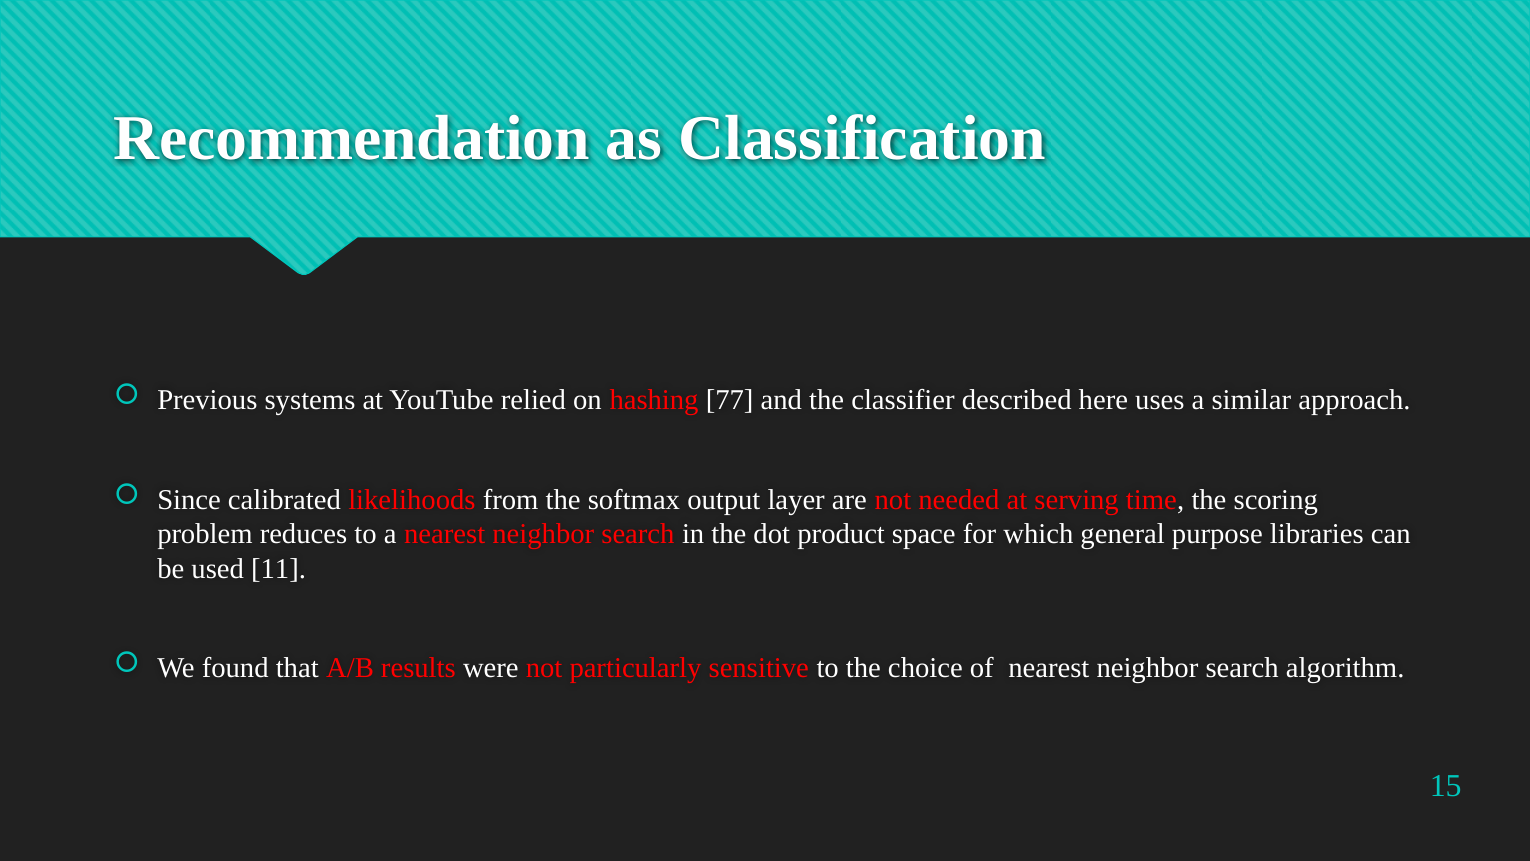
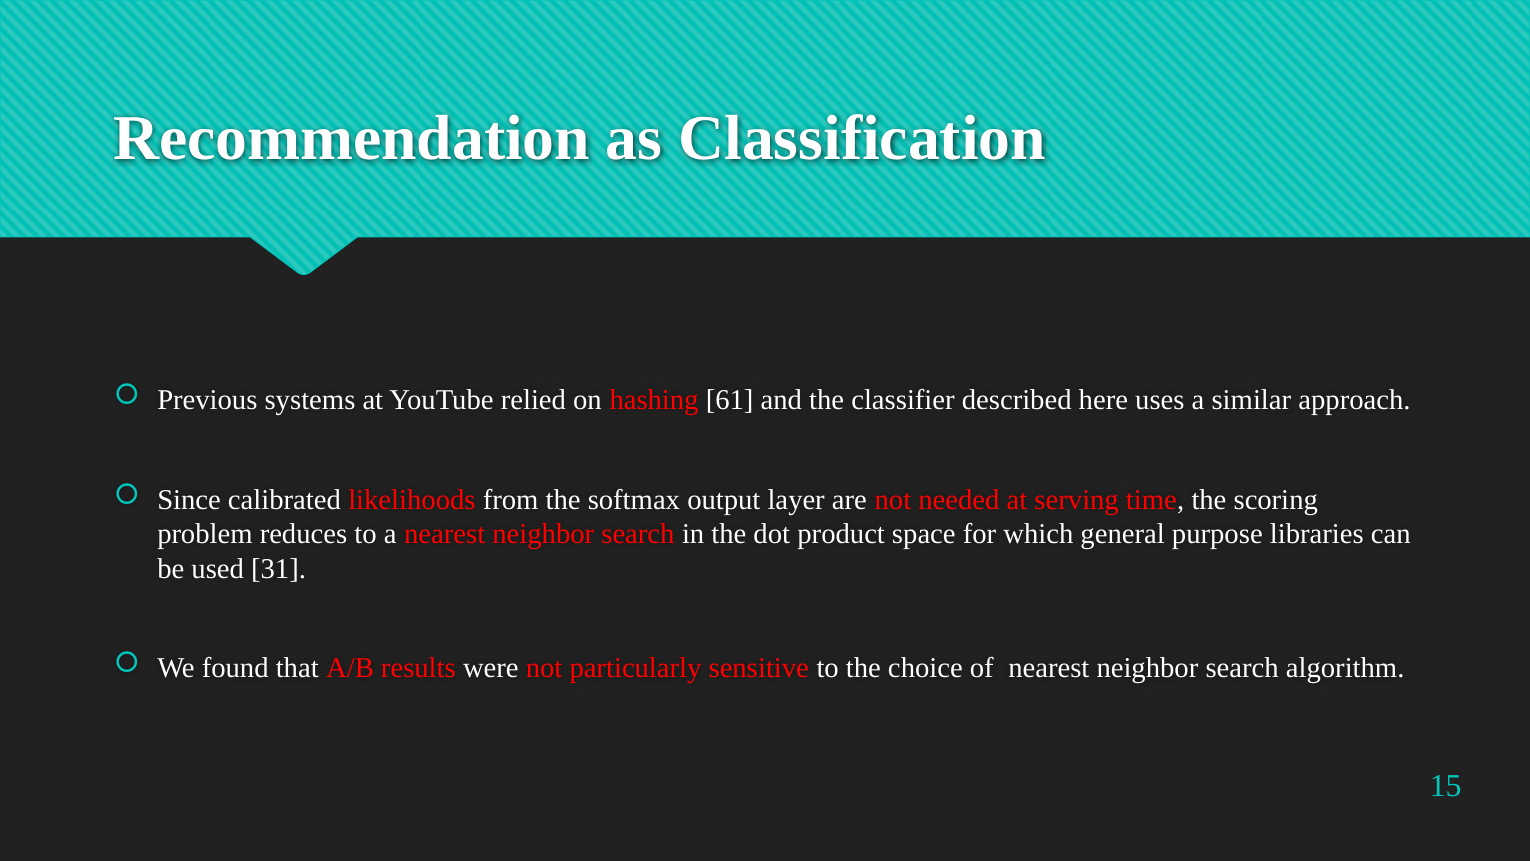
77: 77 -> 61 (730, 400)
11: 11 -> 31 (279, 568)
